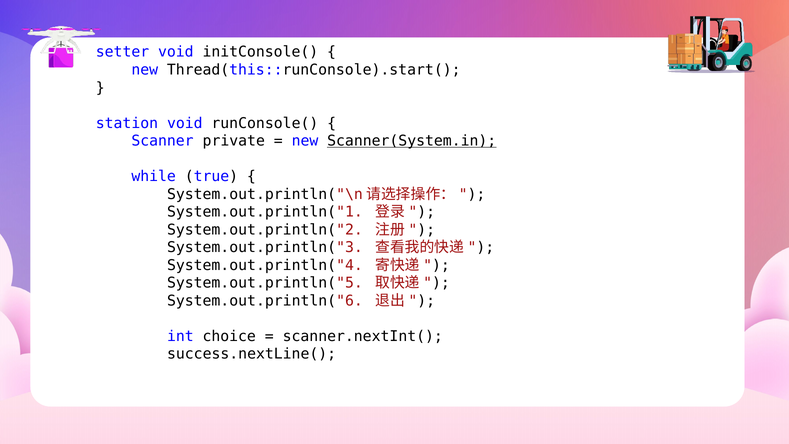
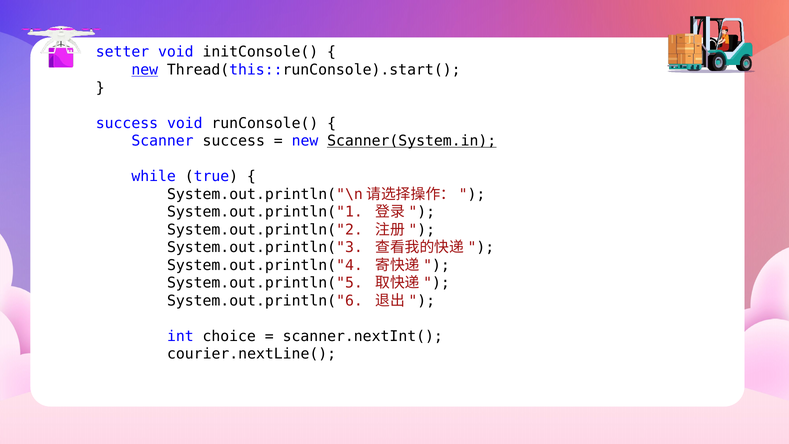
new underline: none -> present (145, 70)
station: station -> success (127, 123)
Scanner private: private -> success (234, 141)
success.nextLine(: success.nextLine( -> courier.nextLine( (252, 354)
